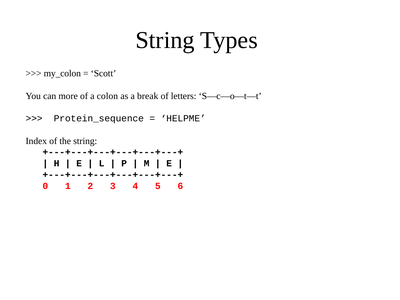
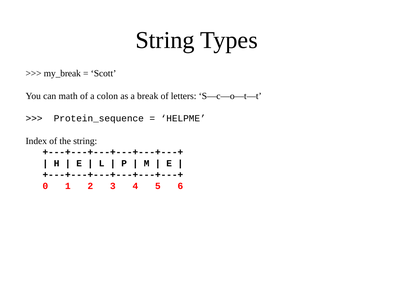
my_colon: my_colon -> my_break (62, 73)
more: more -> math (68, 96)
